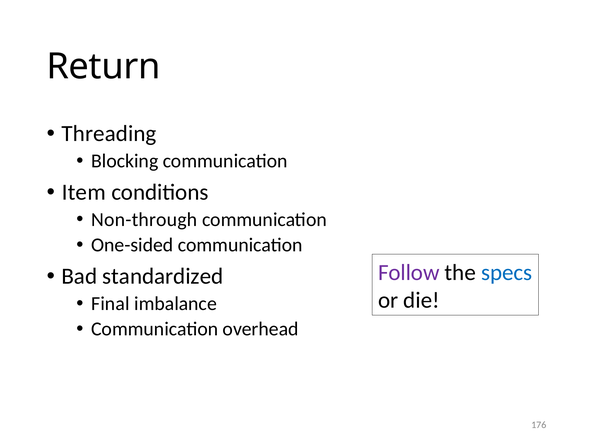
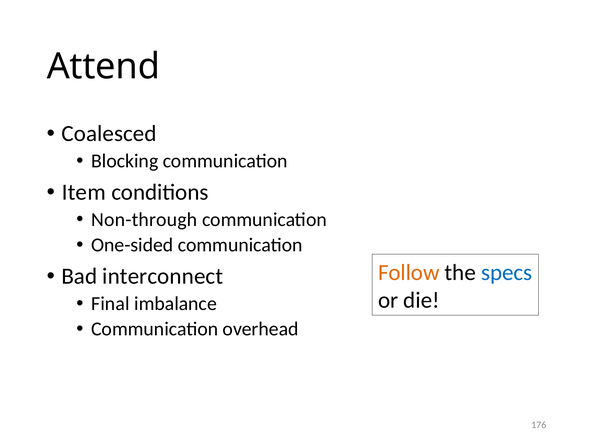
Return: Return -> Attend (103, 66)
Threading: Threading -> Coalesced (109, 134)
Follow colour: purple -> orange (409, 272)
standardized: standardized -> interconnect (163, 276)
